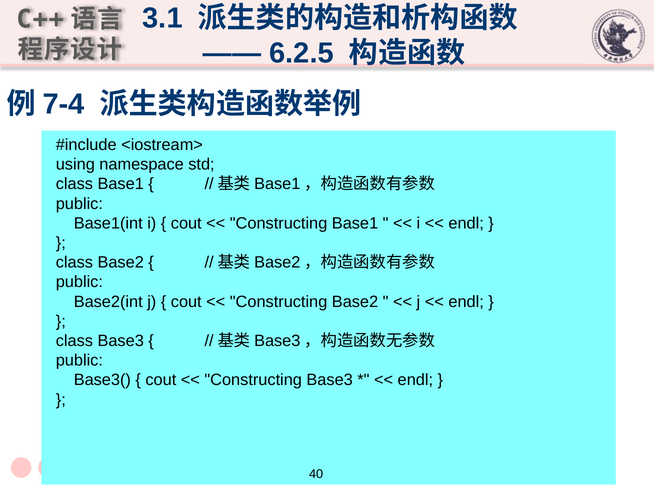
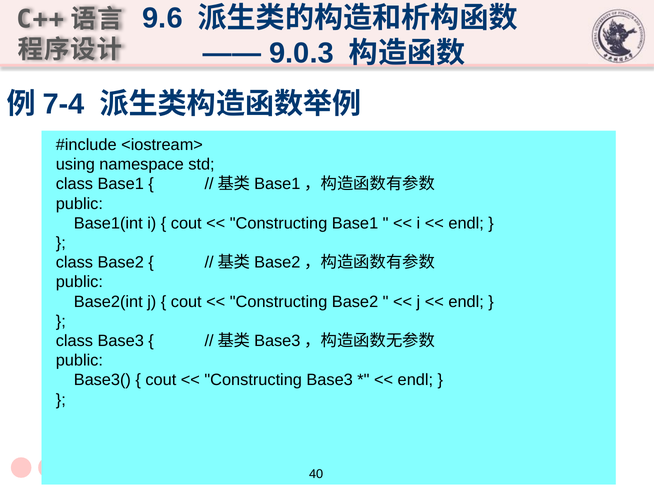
3.1: 3.1 -> 9.6 (162, 18)
6.2.5: 6.2.5 -> 9.0.3 (302, 53)
